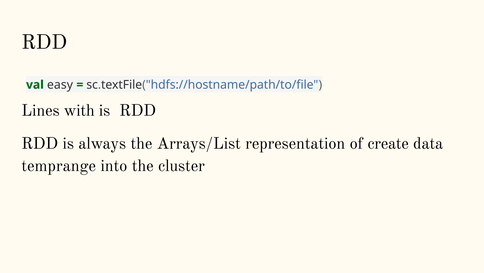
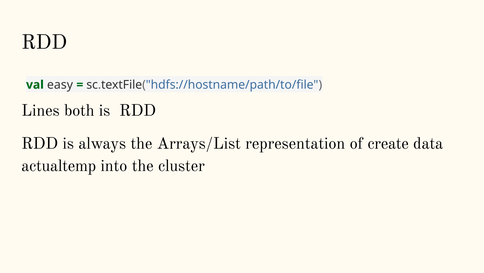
with: with -> both (79, 110)
temprange: temprange -> actualtemp (59, 165)
